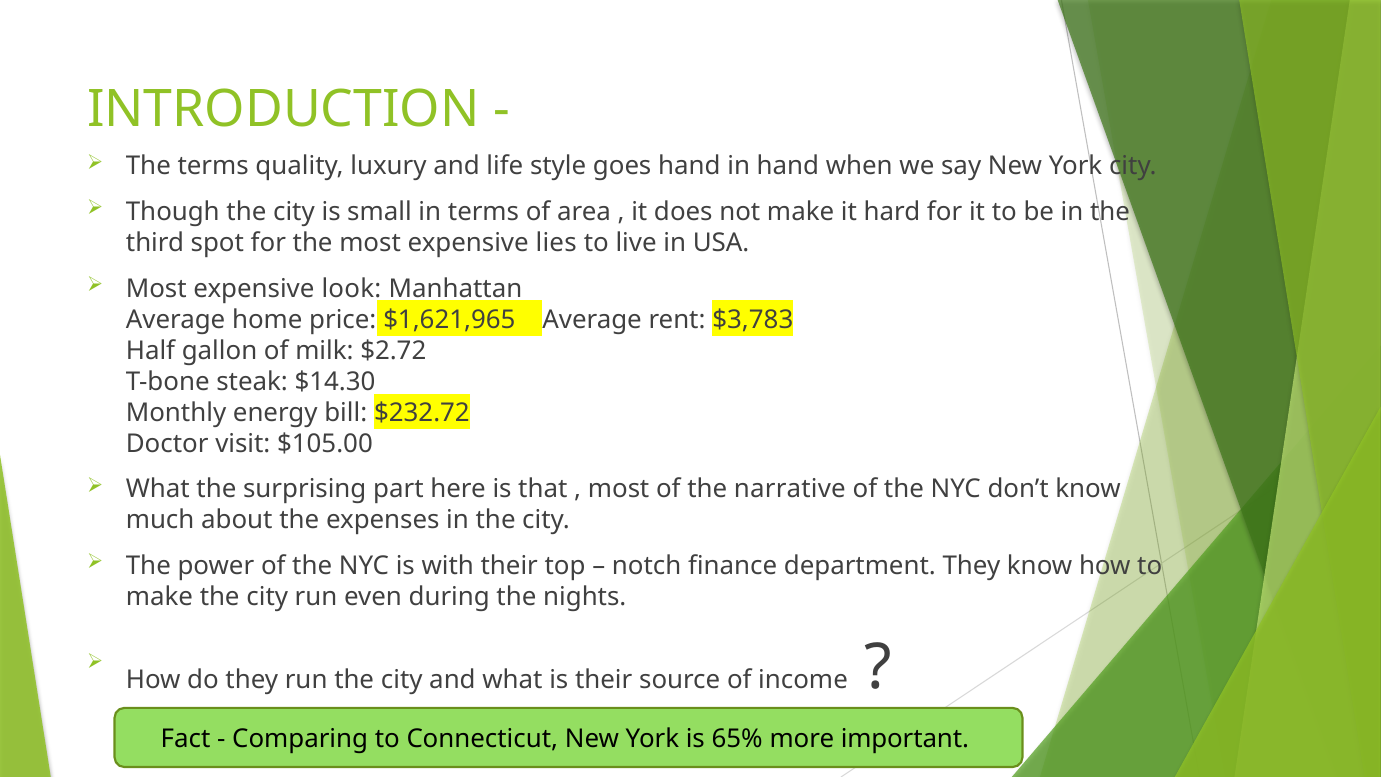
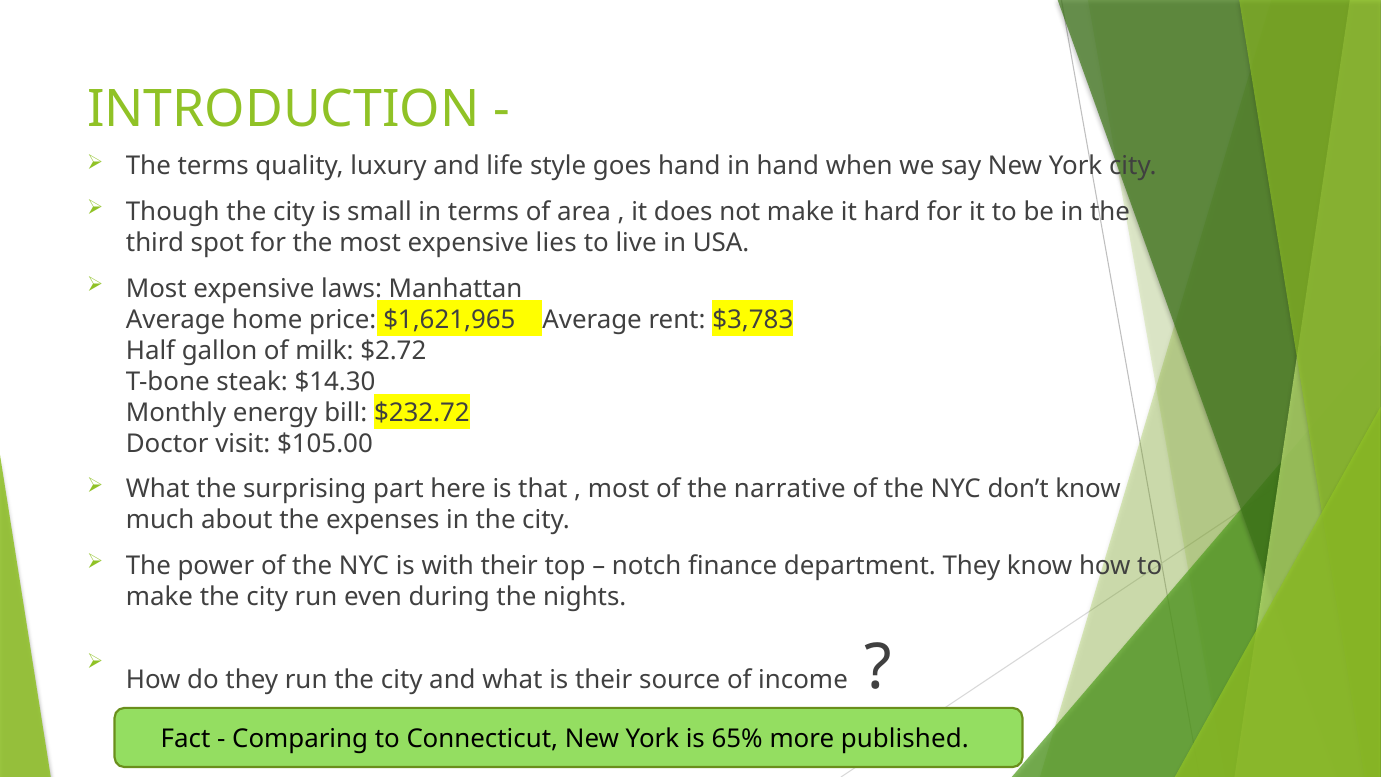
look: look -> laws (352, 288)
important: important -> published (905, 739)
